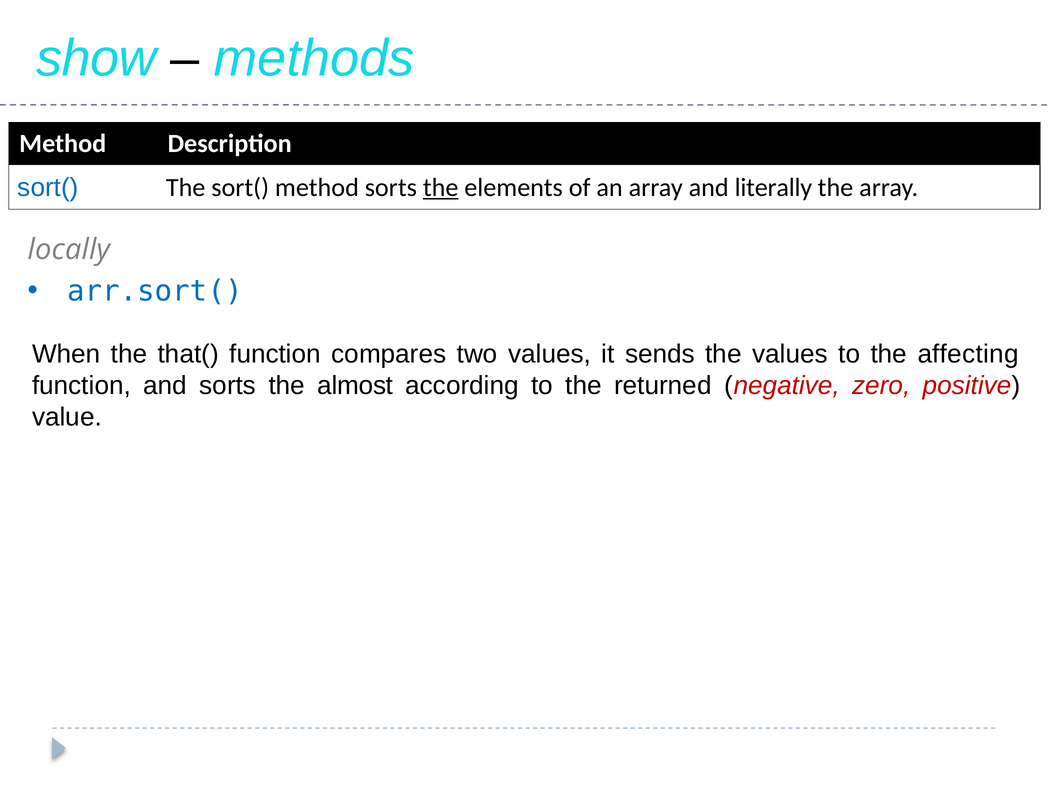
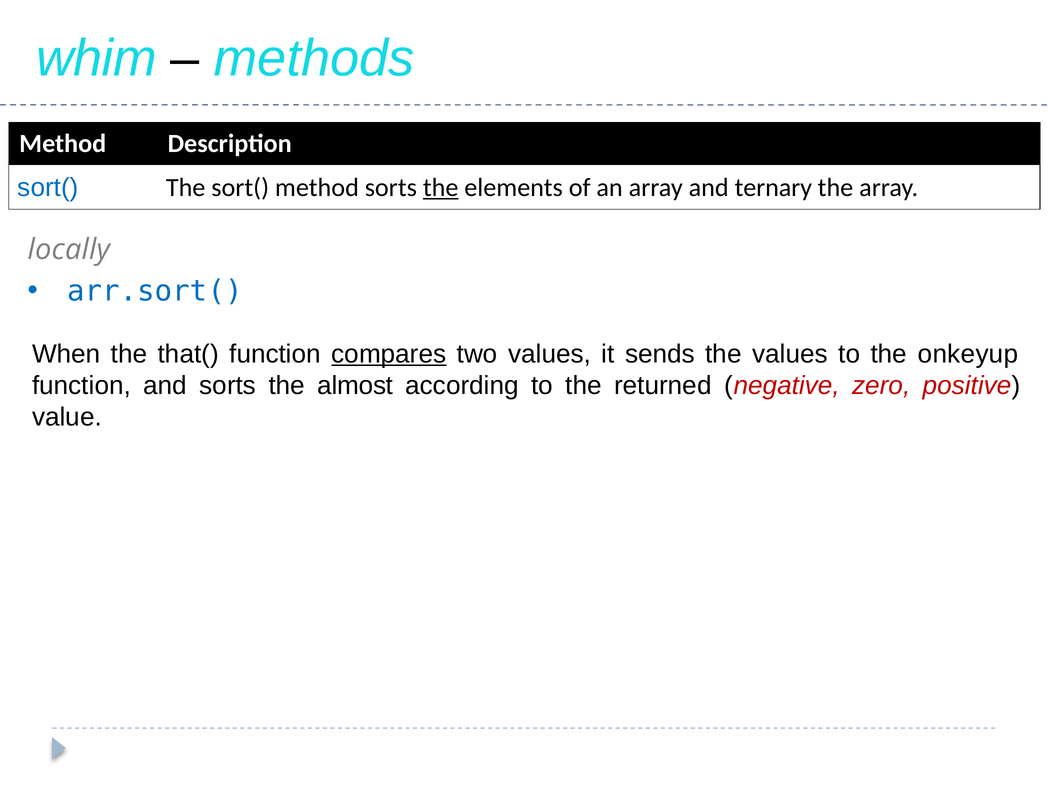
show: show -> whim (96, 59)
literally: literally -> ternary (773, 188)
compares underline: none -> present (389, 354)
affecting: affecting -> onkeyup (968, 354)
